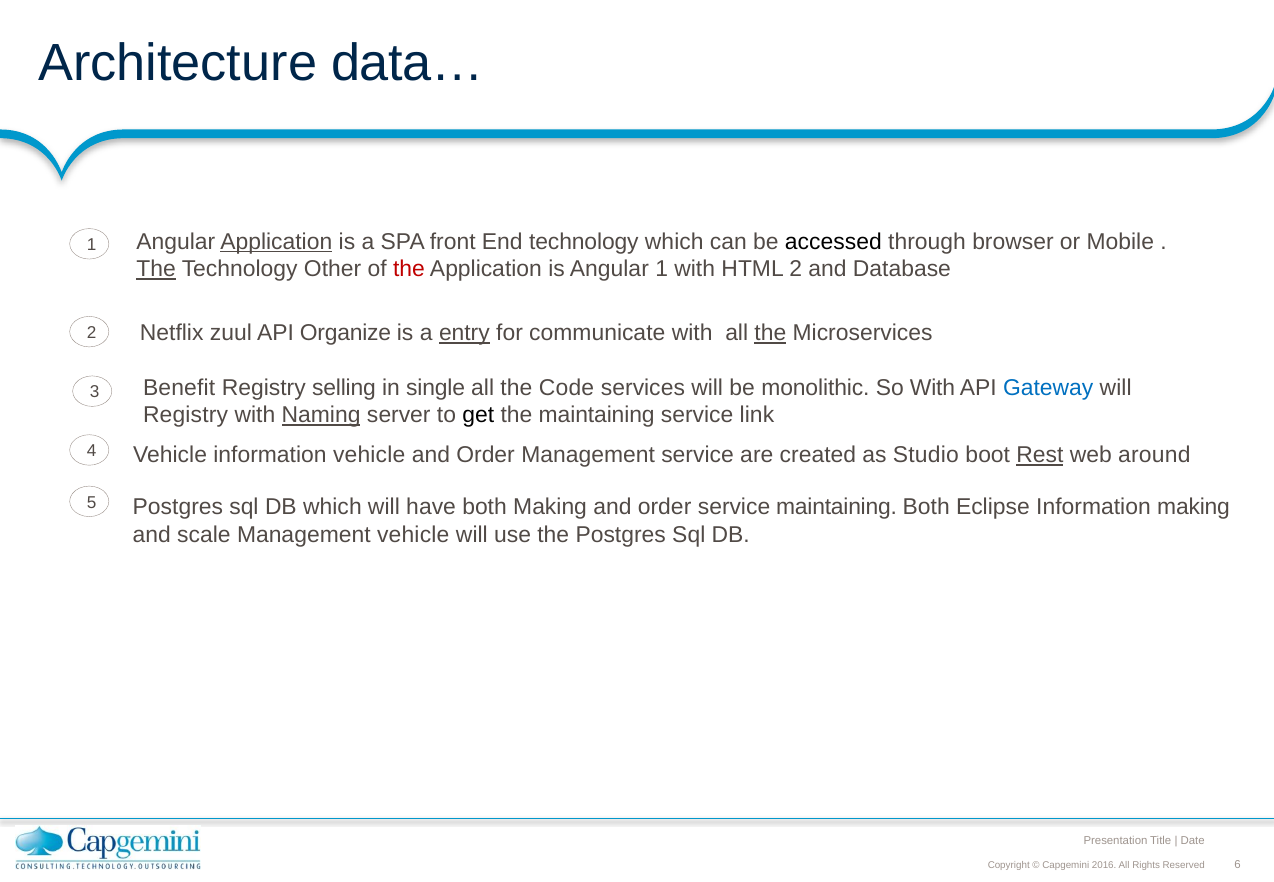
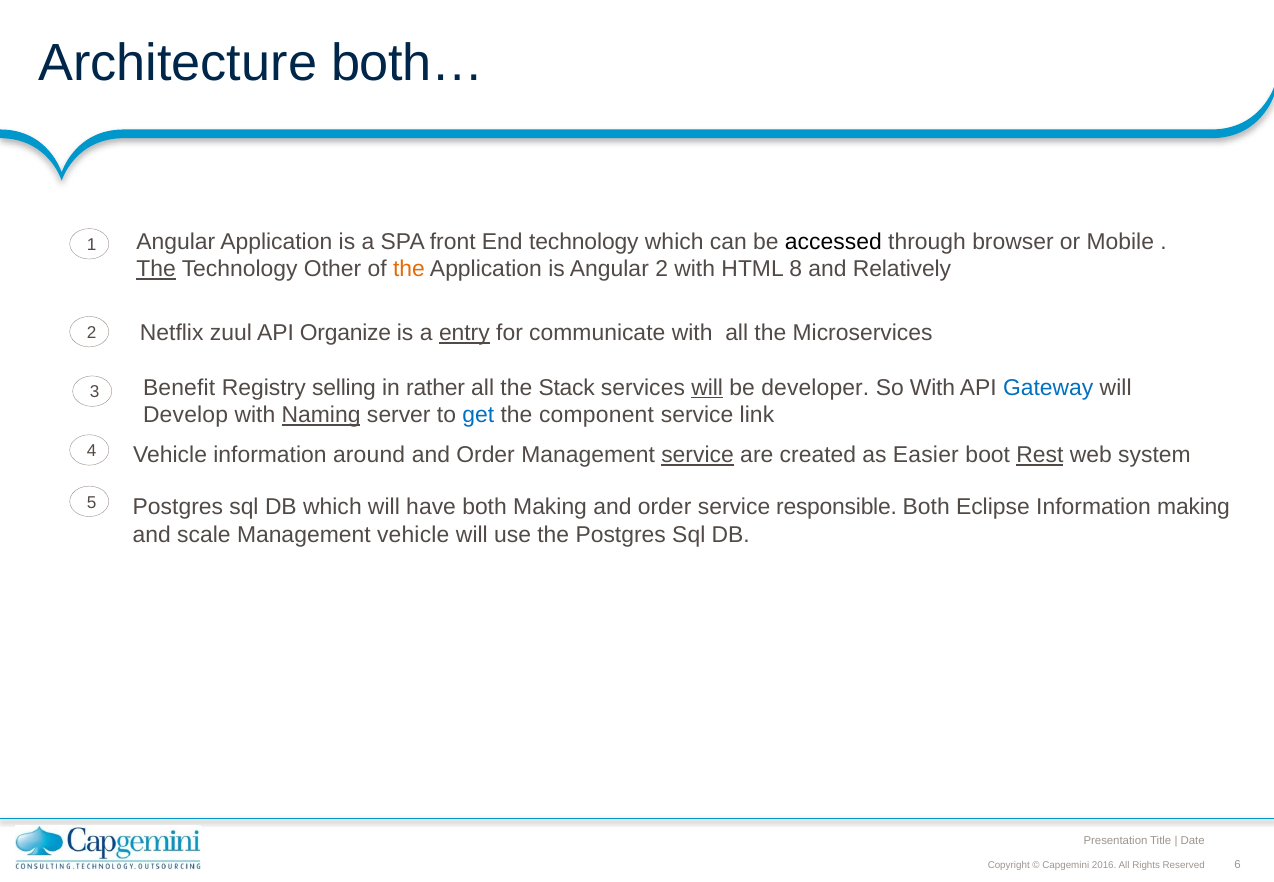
data…: data… -> both… (407, 63)
Application underline: present -> none (276, 242)
the colour: red -> orange (409, 269)
Angular 1: 1 -> 2 (662, 269)
HTML 2: 2 -> 8 (796, 269)
Database: Database -> Relatively (902, 269)
the underline: present -> none (770, 333)
single: single -> rather (436, 388)
Code: Code -> Stack (567, 388)
will underline: none -> present (707, 388)
monolithic: monolithic -> developer (815, 388)
Registry: Registry -> Develop (186, 415)
get colour: black -> blue (478, 415)
the maintaining: maintaining -> component (597, 415)
information vehicle: vehicle -> around (369, 455)
service underline: none -> present (698, 455)
Studio: Studio -> Easier (926, 455)
around: around -> system (1154, 455)
service maintaining: maintaining -> responsible (837, 507)
